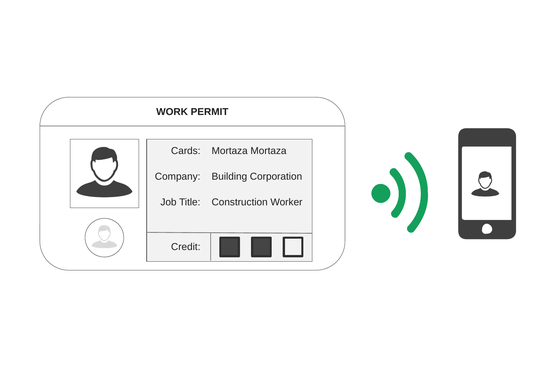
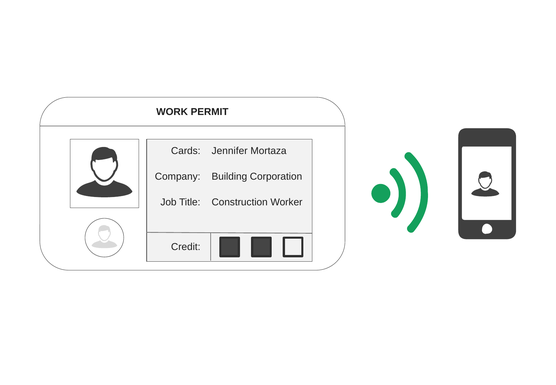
Mortaza: Mortaza -> Jennifer (230, 151)
